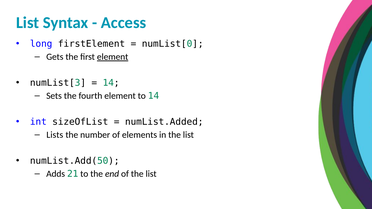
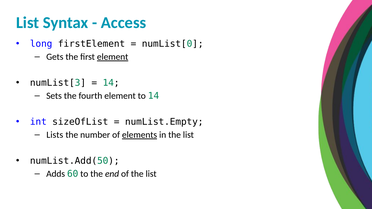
numList.Added: numList.Added -> numList.Empty (164, 122)
elements underline: none -> present (140, 135)
21: 21 -> 60 (73, 174)
